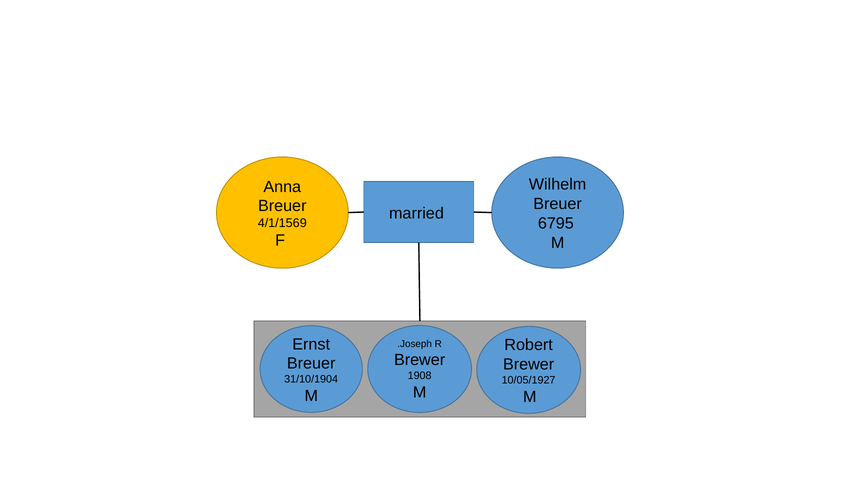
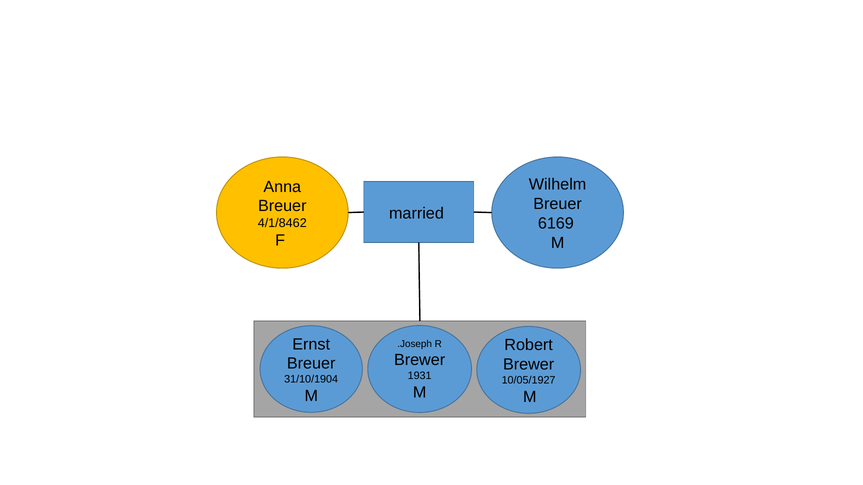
6795: 6795 -> 6169 (556, 224)
4/1/1569: 4/1/1569 -> 4/1/8462 (282, 223)
1908: 1908 -> 1931 (420, 376)
